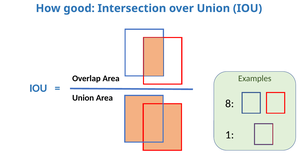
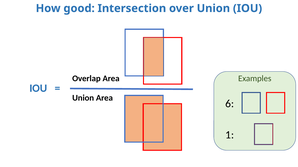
8: 8 -> 6 (230, 104)
